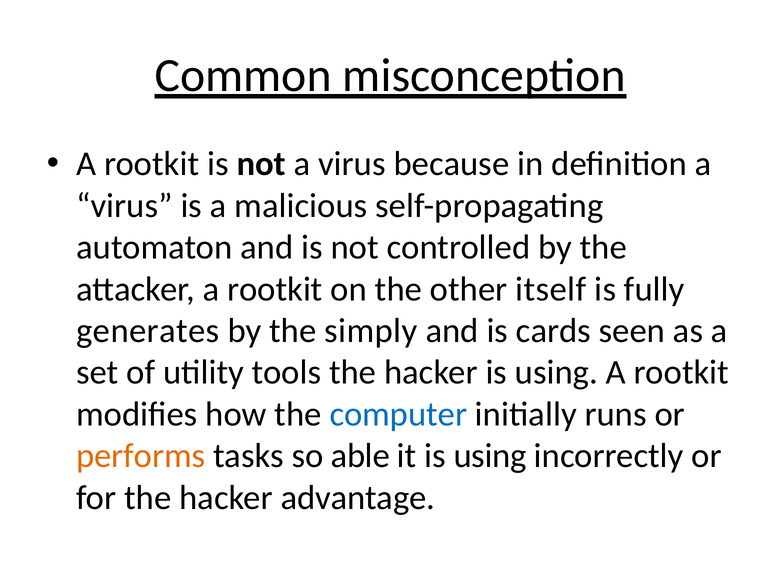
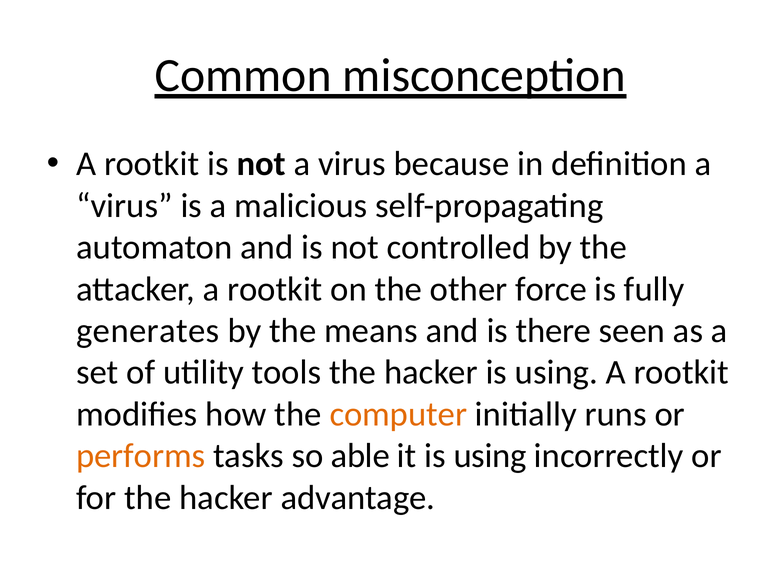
itself: itself -> force (551, 289)
simply: simply -> means (371, 331)
cards: cards -> there (554, 331)
computer colour: blue -> orange (398, 414)
